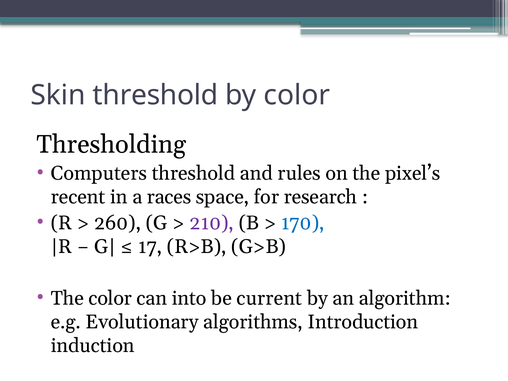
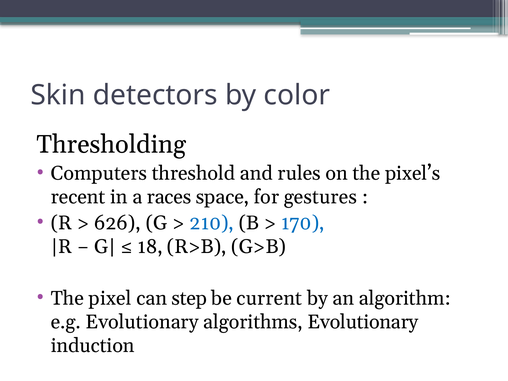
Skin threshold: threshold -> detectors (155, 95)
research: research -> gestures (320, 197)
260: 260 -> 626 (117, 223)
210 colour: purple -> blue (212, 223)
17: 17 -> 18 (150, 247)
The color: color -> pixel (110, 298)
into: into -> step (189, 298)
algorithms Introduction: Introduction -> Evolutionary (363, 322)
